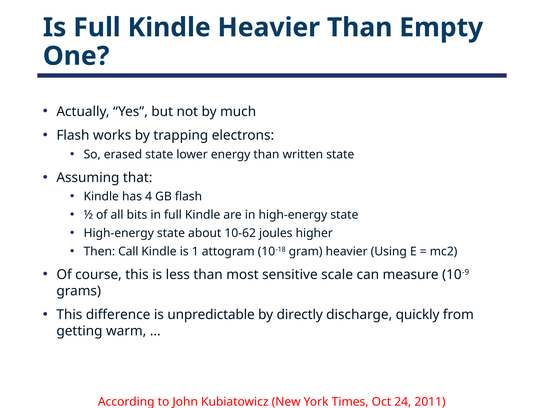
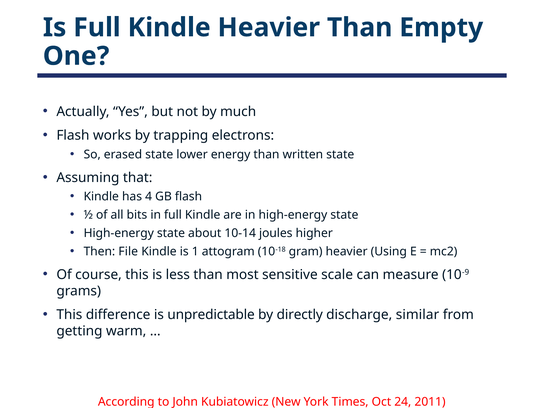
10-62: 10-62 -> 10-14 (240, 233)
Call: Call -> File (128, 251)
quickly: quickly -> similar (417, 315)
